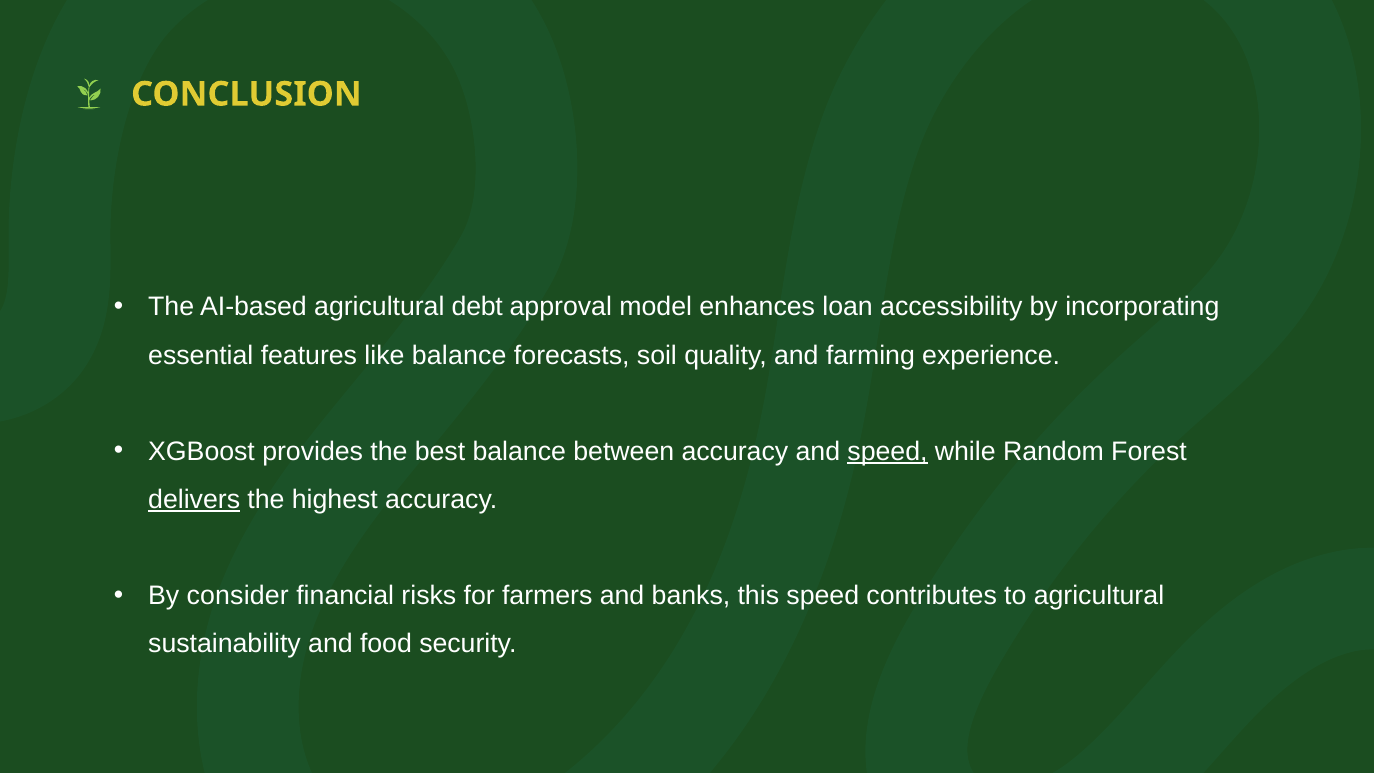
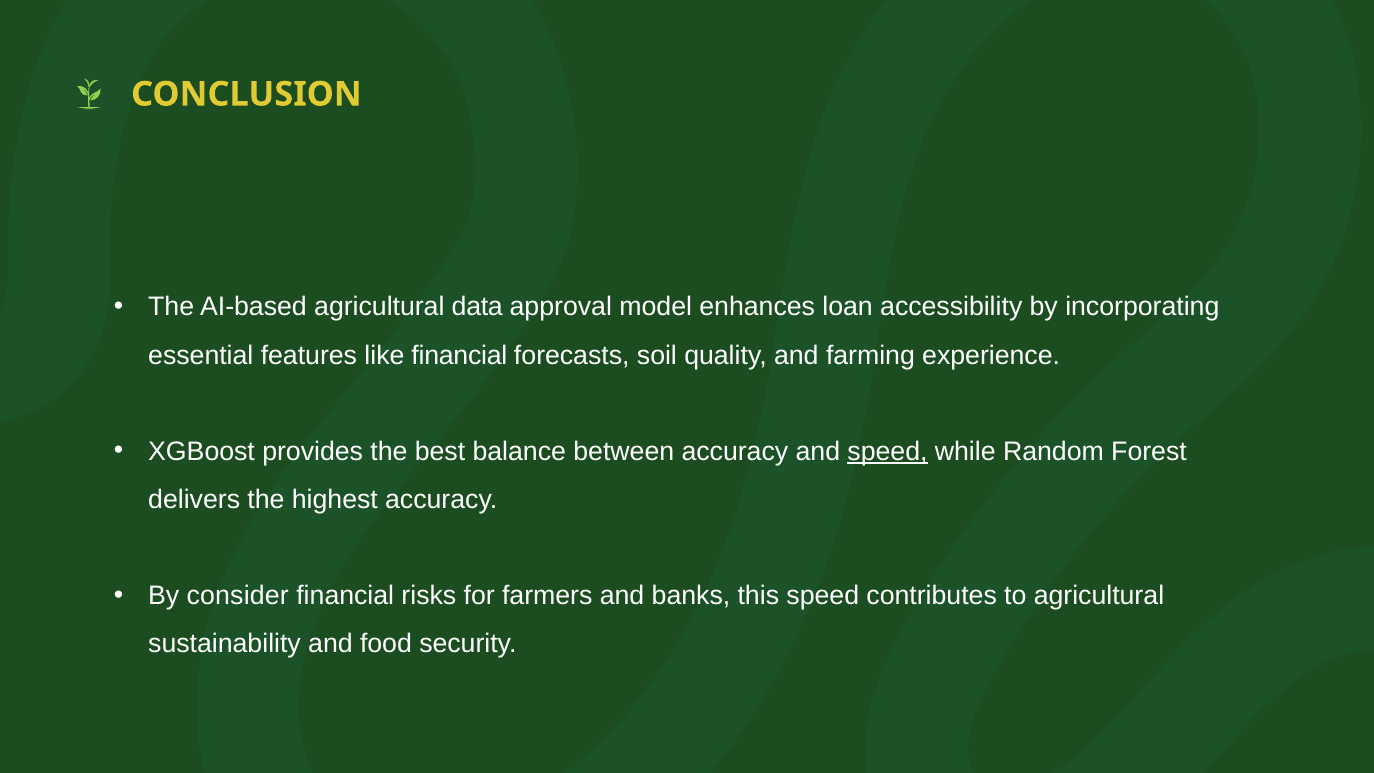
debt: debt -> data (477, 307)
like balance: balance -> financial (459, 355)
delivers underline: present -> none (194, 500)
